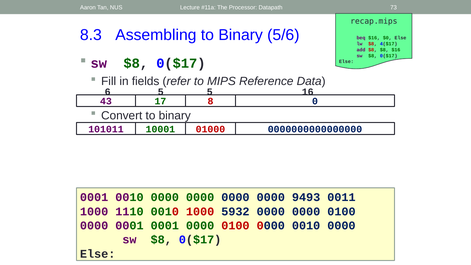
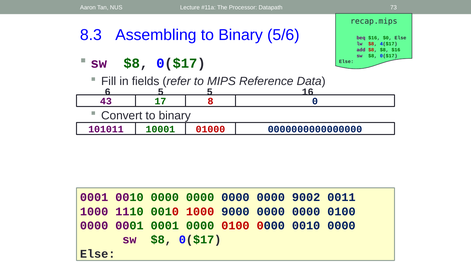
9493: 9493 -> 9002 (306, 197)
5932: 5932 -> 9000 (235, 211)
